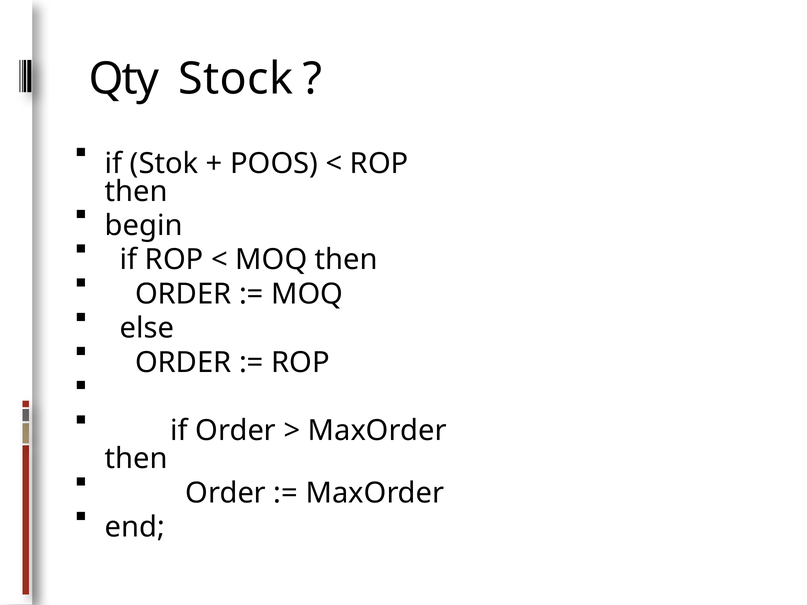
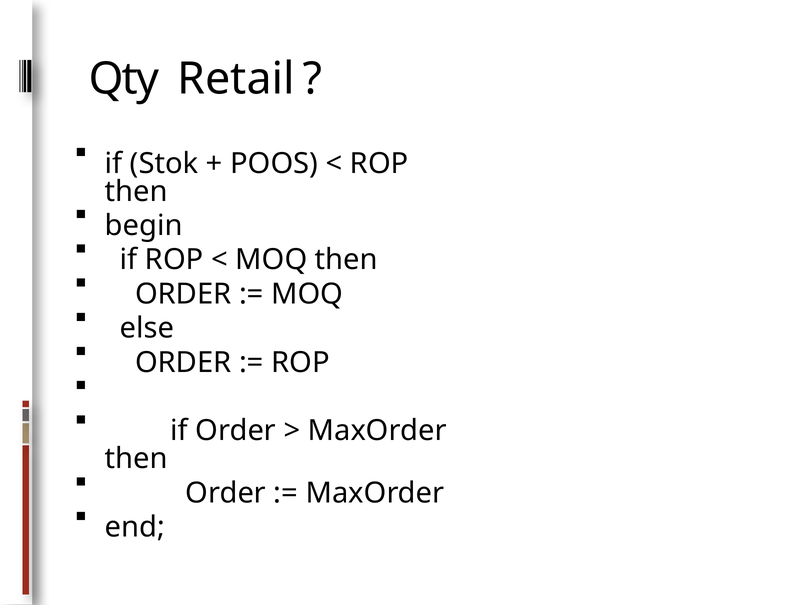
Stock: Stock -> Retail (236, 79)
